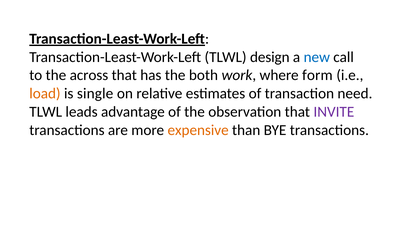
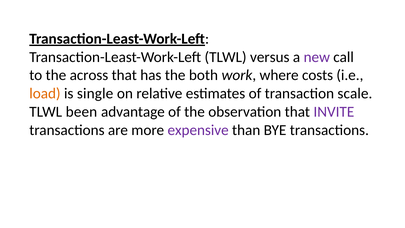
design: design -> versus (270, 57)
new colour: blue -> purple (317, 57)
form: form -> costs (318, 75)
need: need -> scale (355, 93)
leads: leads -> been (81, 112)
expensive colour: orange -> purple (198, 130)
